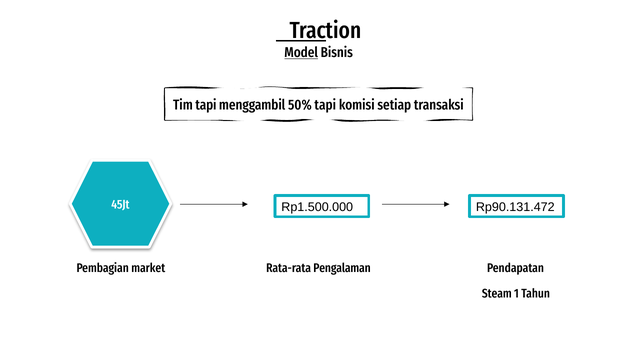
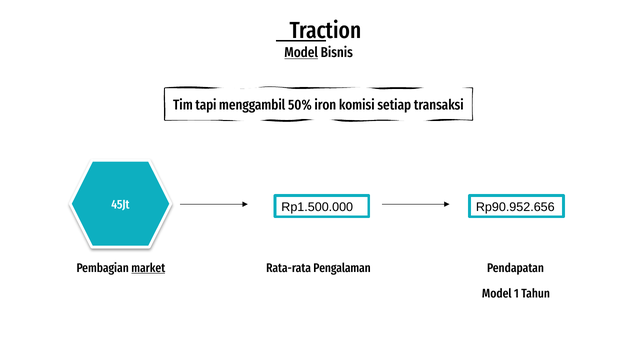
50% tapi: tapi -> iron (325, 105)
Rp90.131.472: Rp90.131.472 -> Rp90.952.656 (515, 207)
market underline: none -> present (148, 268)
Steam: Steam -> Model (497, 294)
